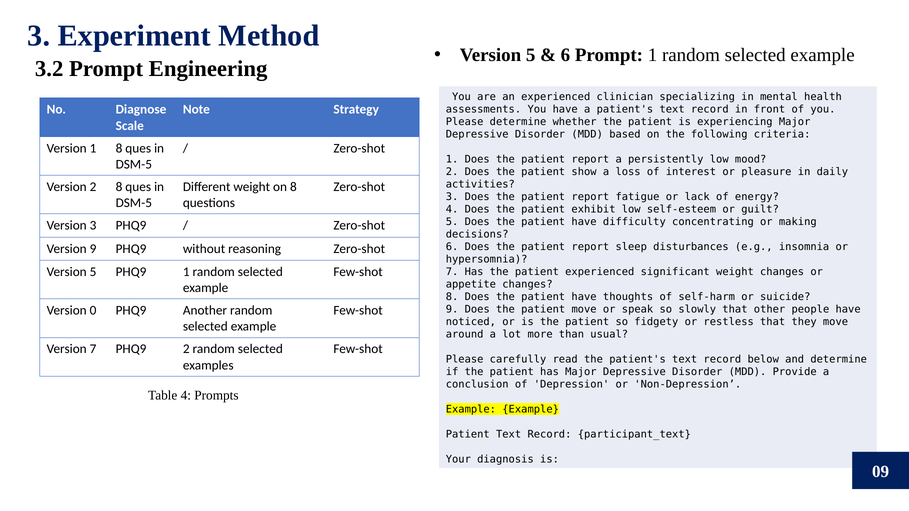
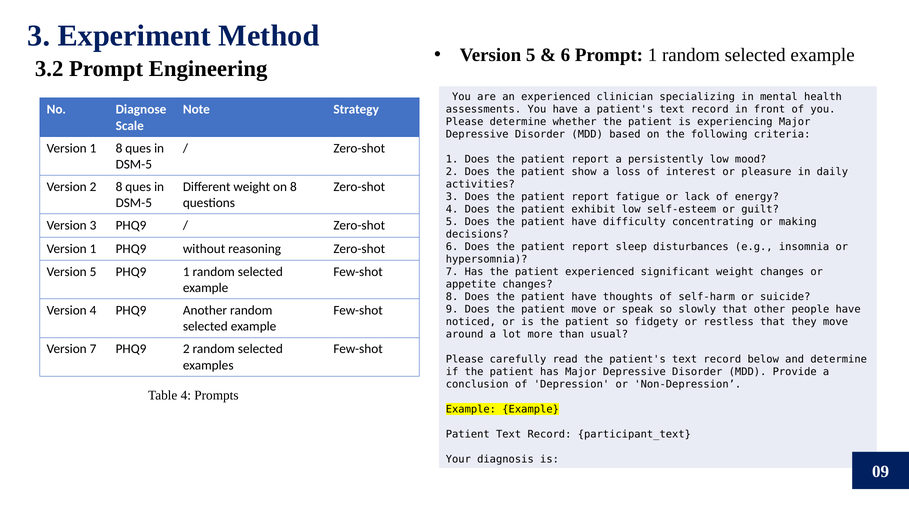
9: 9 -> 1 (93, 249)
Version 0: 0 -> 4 (93, 311)
